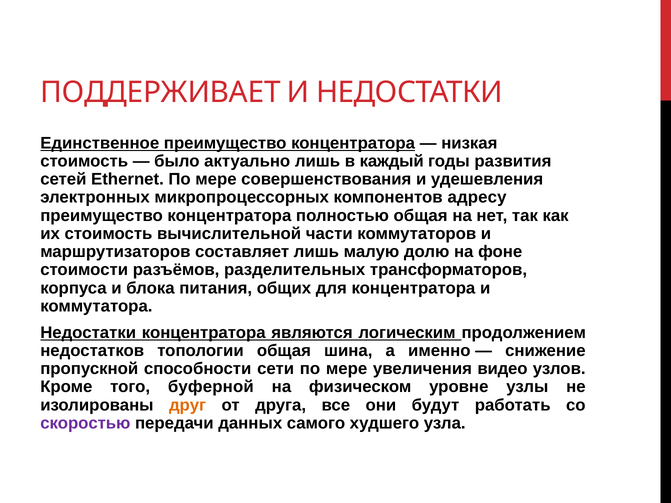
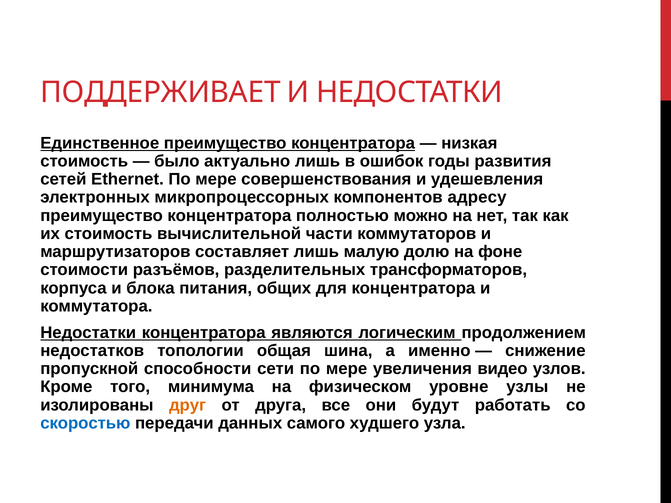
каждый: каждый -> ошибок (392, 161)
полностью общая: общая -> можно (421, 216)
буферной: буферной -> минимума (211, 387)
скоростью colour: purple -> blue (85, 423)
